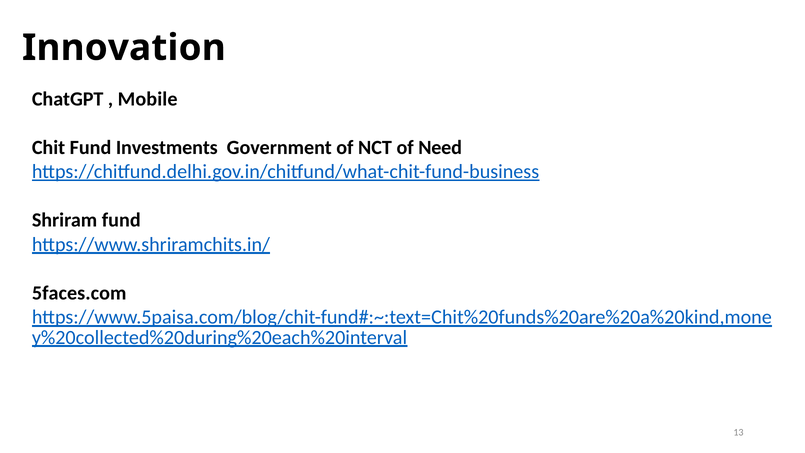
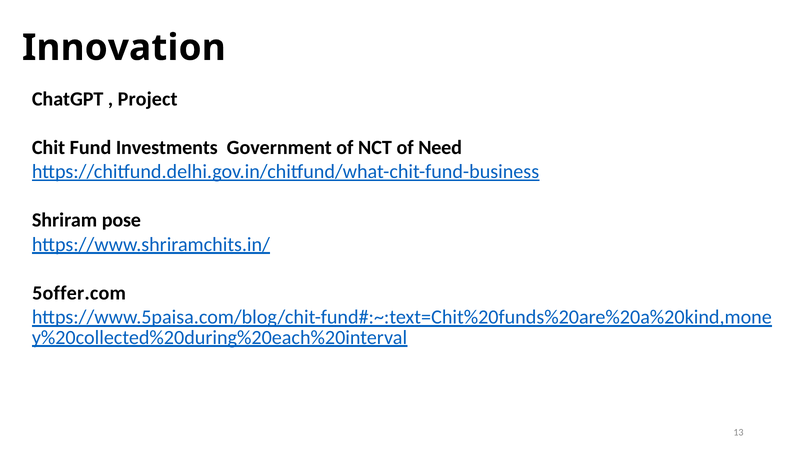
Mobile: Mobile -> Project (148, 99)
Shriram fund: fund -> pose (121, 220)
5faces.com: 5faces.com -> 5offer.com (79, 293)
